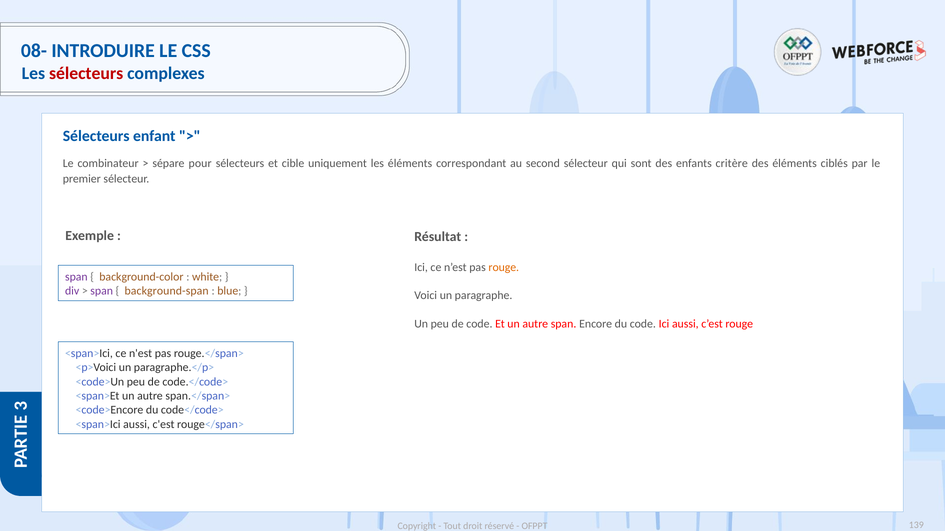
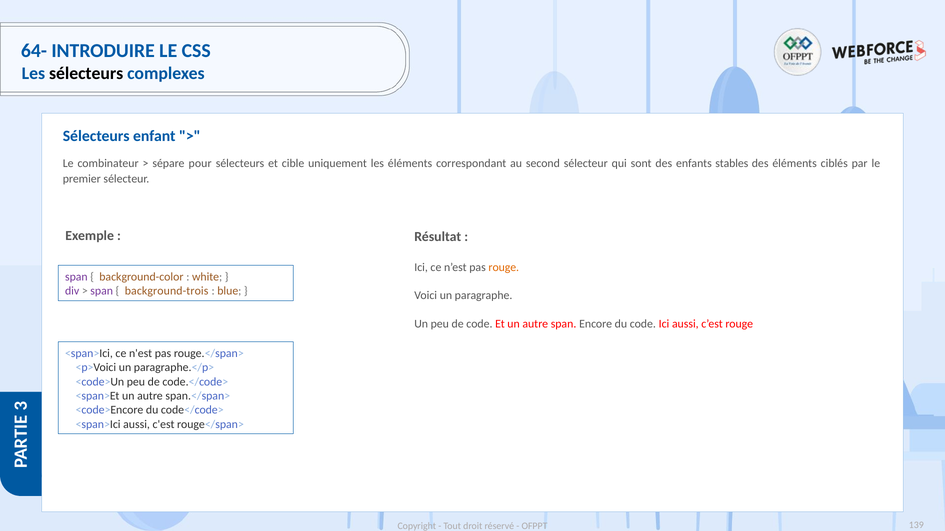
08-: 08- -> 64- (34, 51)
sélecteurs colour: red -> black (86, 73)
critère: critère -> stables (732, 164)
background-span: background-span -> background-trois (167, 291)
